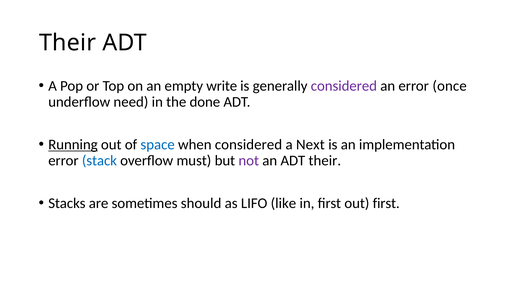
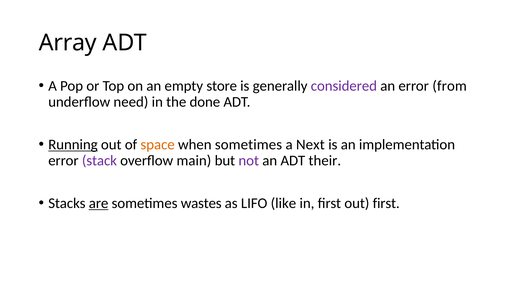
Their: Their -> Array (68, 43)
write: write -> store (222, 86)
once: once -> from (450, 86)
space colour: blue -> orange (158, 144)
when considered: considered -> sometimes (248, 144)
stack colour: blue -> purple (99, 160)
must: must -> main (194, 160)
are underline: none -> present (99, 203)
should: should -> wastes (201, 203)
